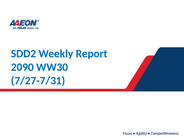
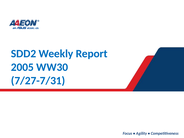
2090: 2090 -> 2005 (22, 67)
